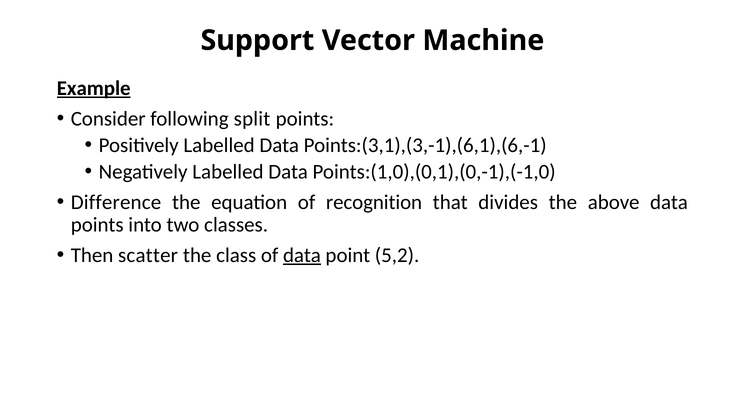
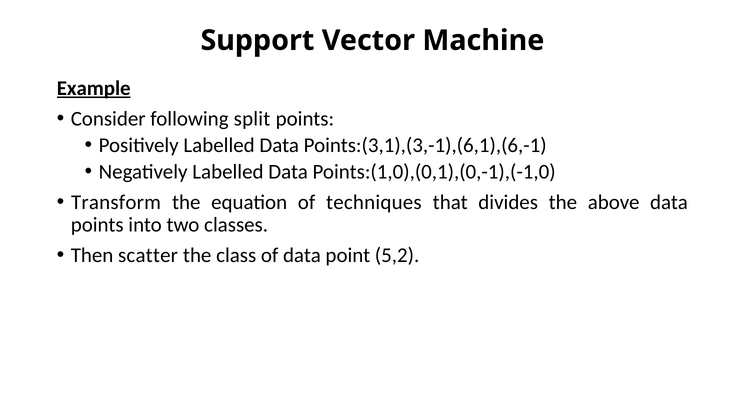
Difference: Difference -> Transform (116, 202)
recognition: recognition -> techniques (374, 202)
data underline: present -> none (302, 255)
